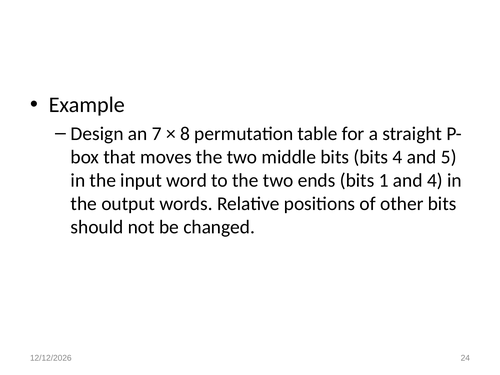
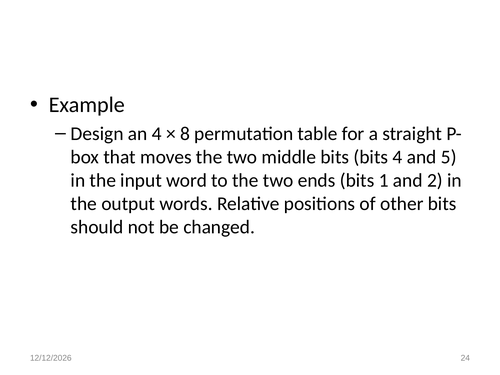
an 7: 7 -> 4 (157, 134)
and 4: 4 -> 2 (435, 180)
